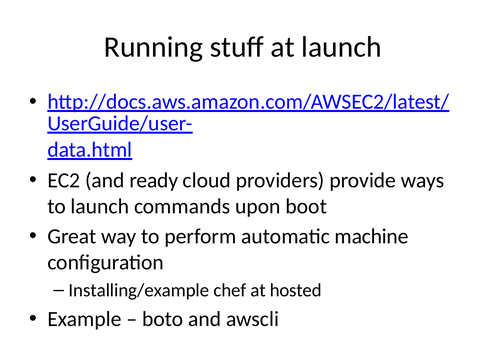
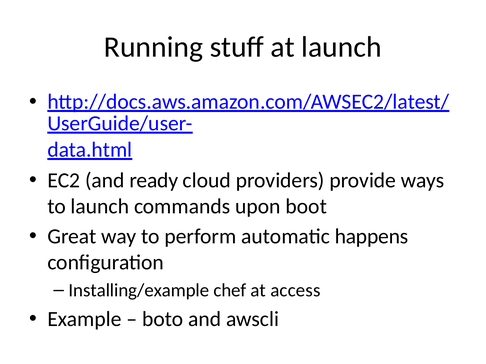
machine: machine -> happens (372, 237)
hosted: hosted -> access (295, 291)
